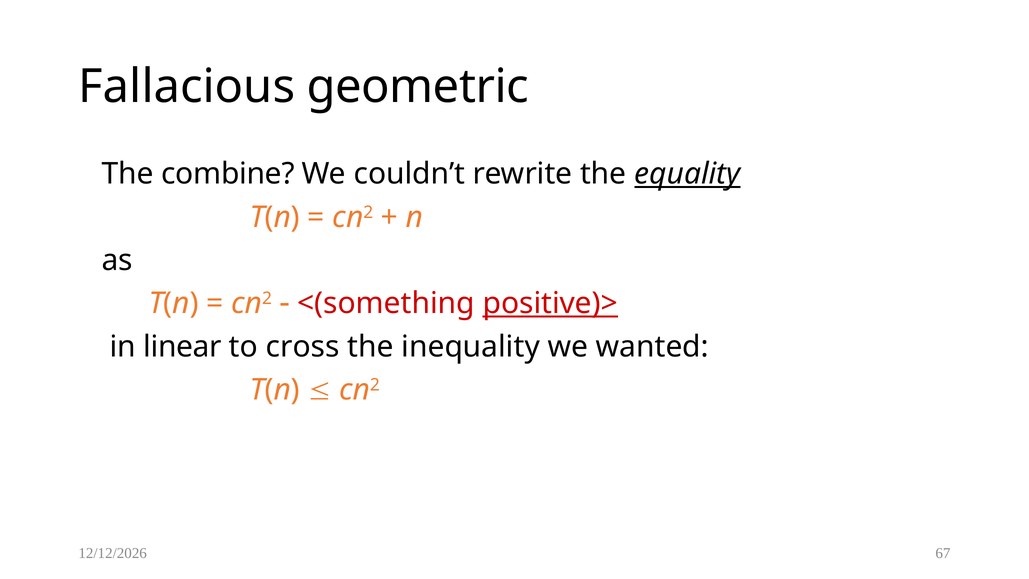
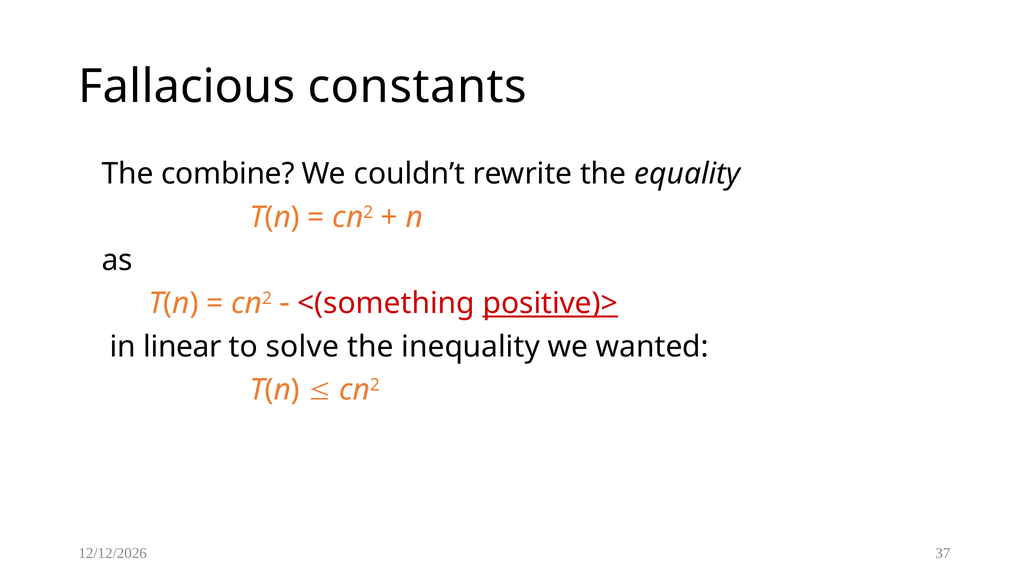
geometric: geometric -> constants (417, 86)
equality underline: present -> none (687, 174)
cross: cross -> solve (302, 347)
67: 67 -> 37 (943, 553)
